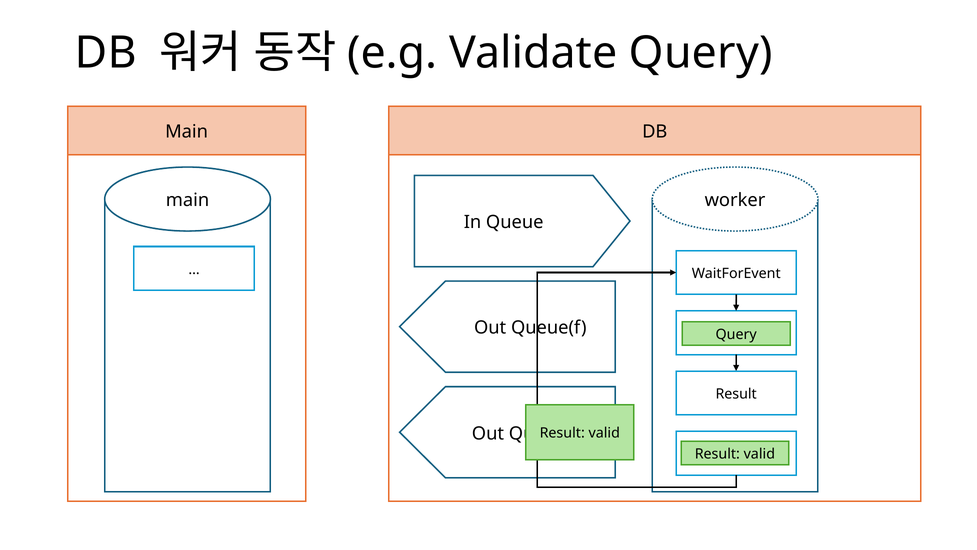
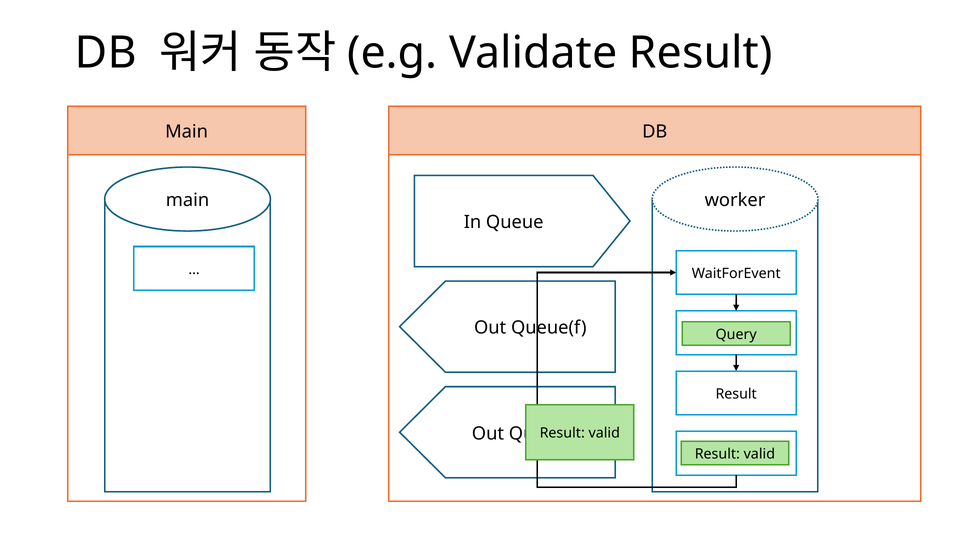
Validate Query: Query -> Result (701, 53)
